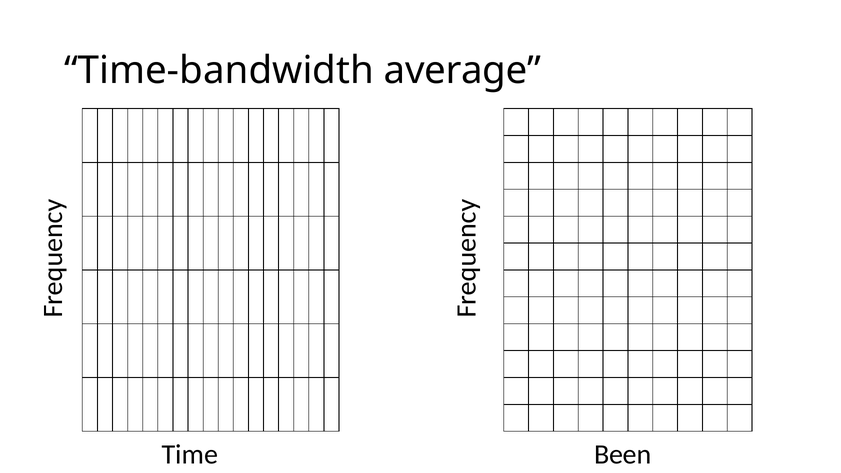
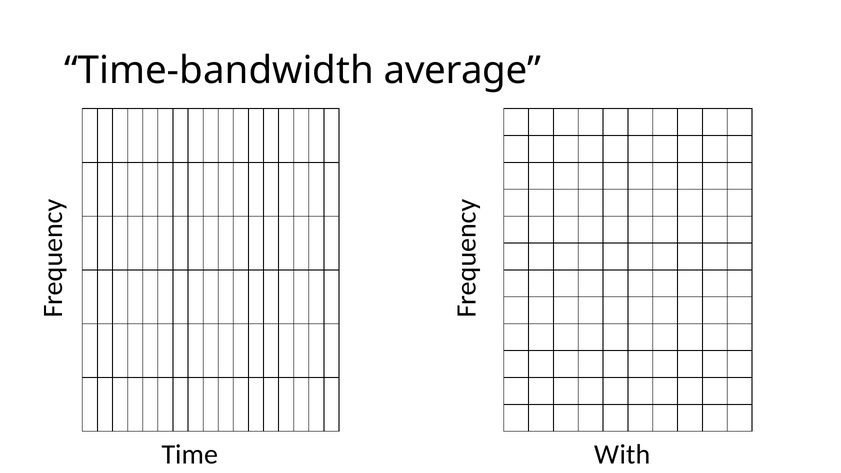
Been: Been -> With (623, 455)
